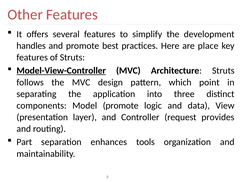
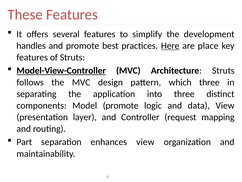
Other: Other -> These (25, 15)
Here underline: none -> present (170, 46)
which point: point -> three (209, 82)
provides: provides -> mapping (218, 117)
enhances tools: tools -> view (145, 142)
